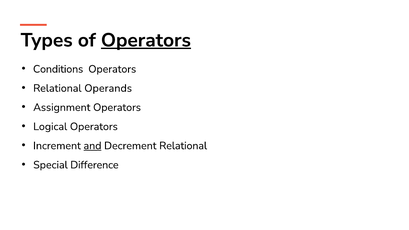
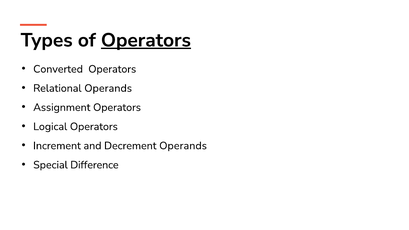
Conditions: Conditions -> Converted (58, 69)
and underline: present -> none (92, 146)
Decrement Relational: Relational -> Operands (183, 146)
